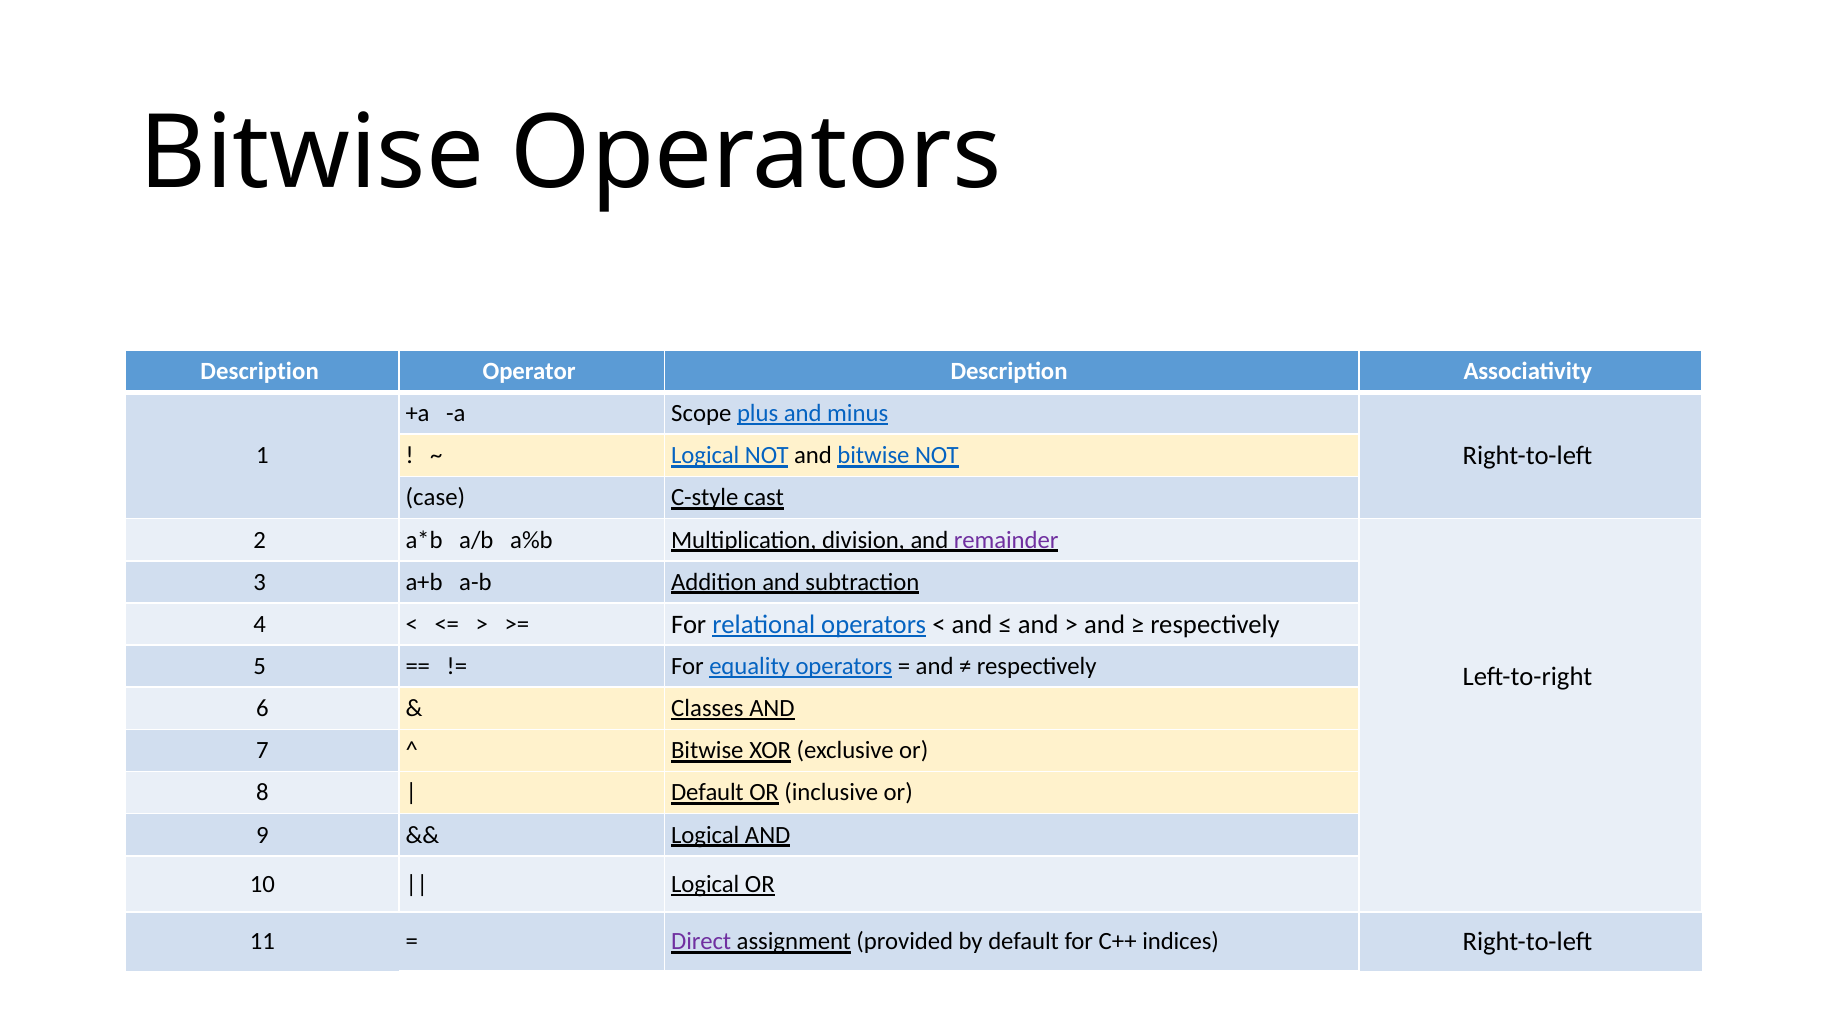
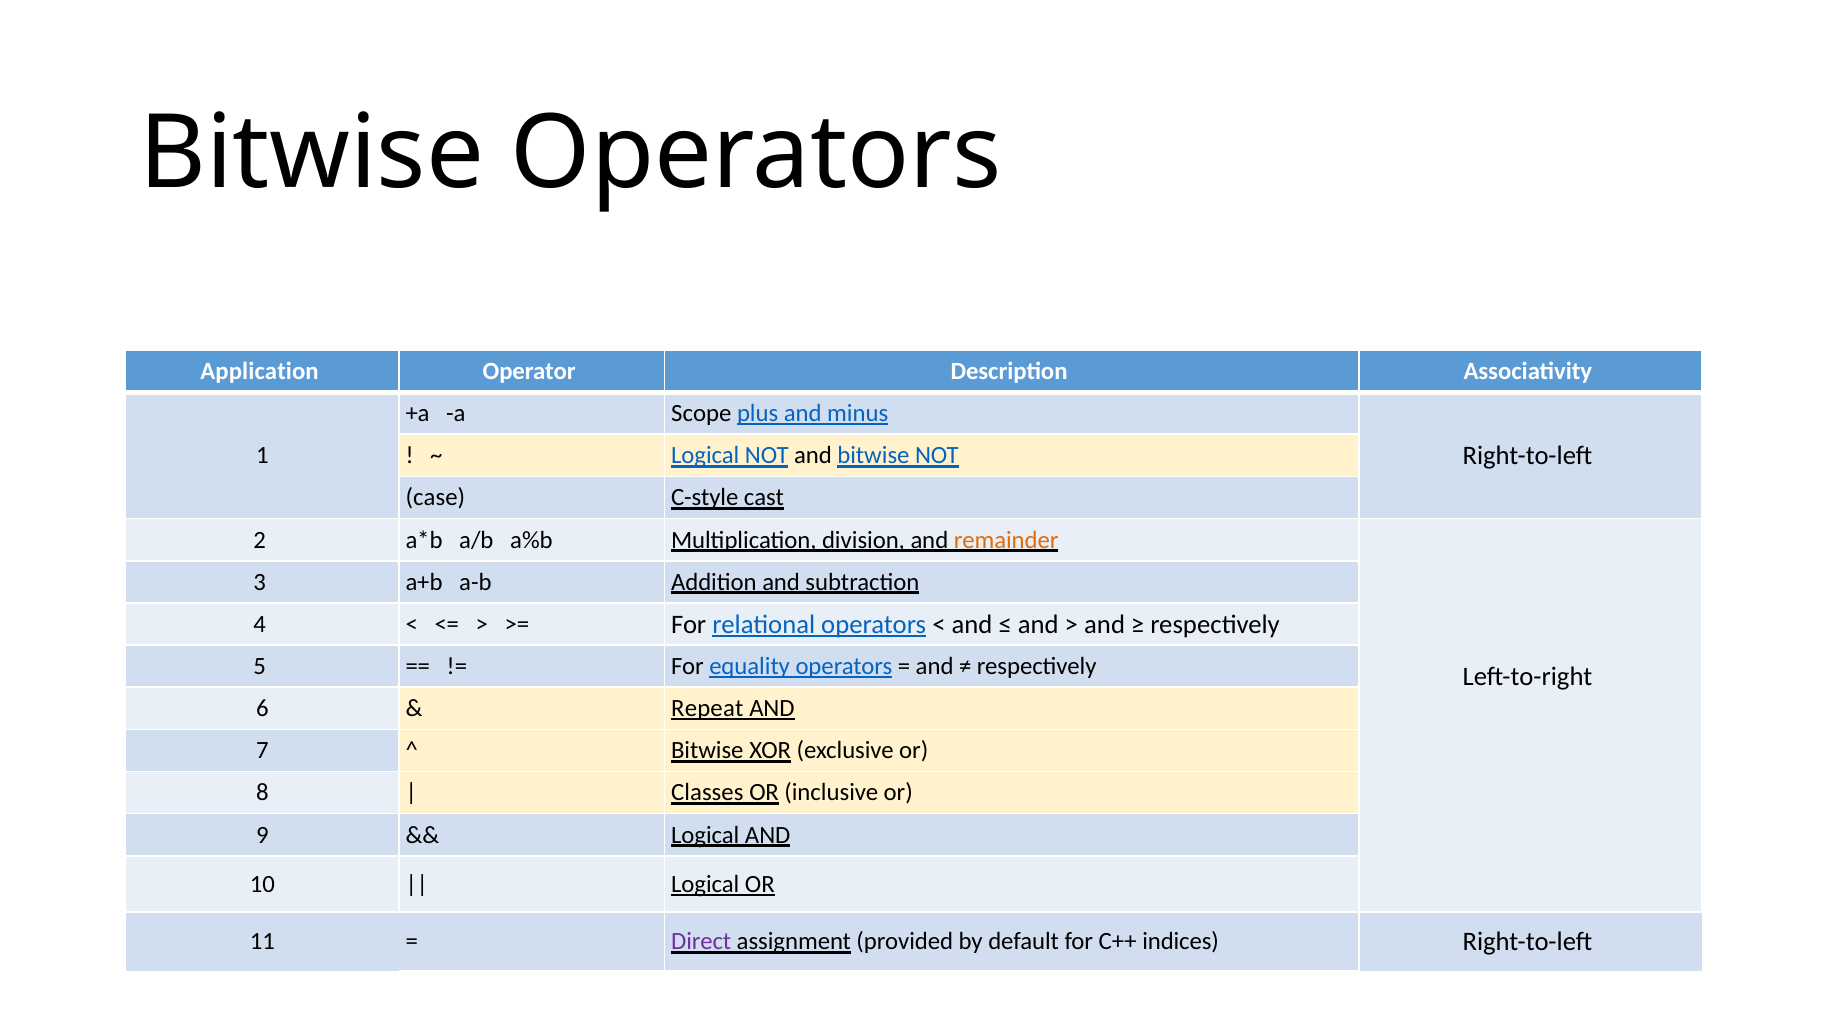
Description: Description -> Application (260, 371)
remainder colour: purple -> orange (1006, 540)
Classes: Classes -> Repeat (707, 709)
Default: Default -> Classes (707, 793)
